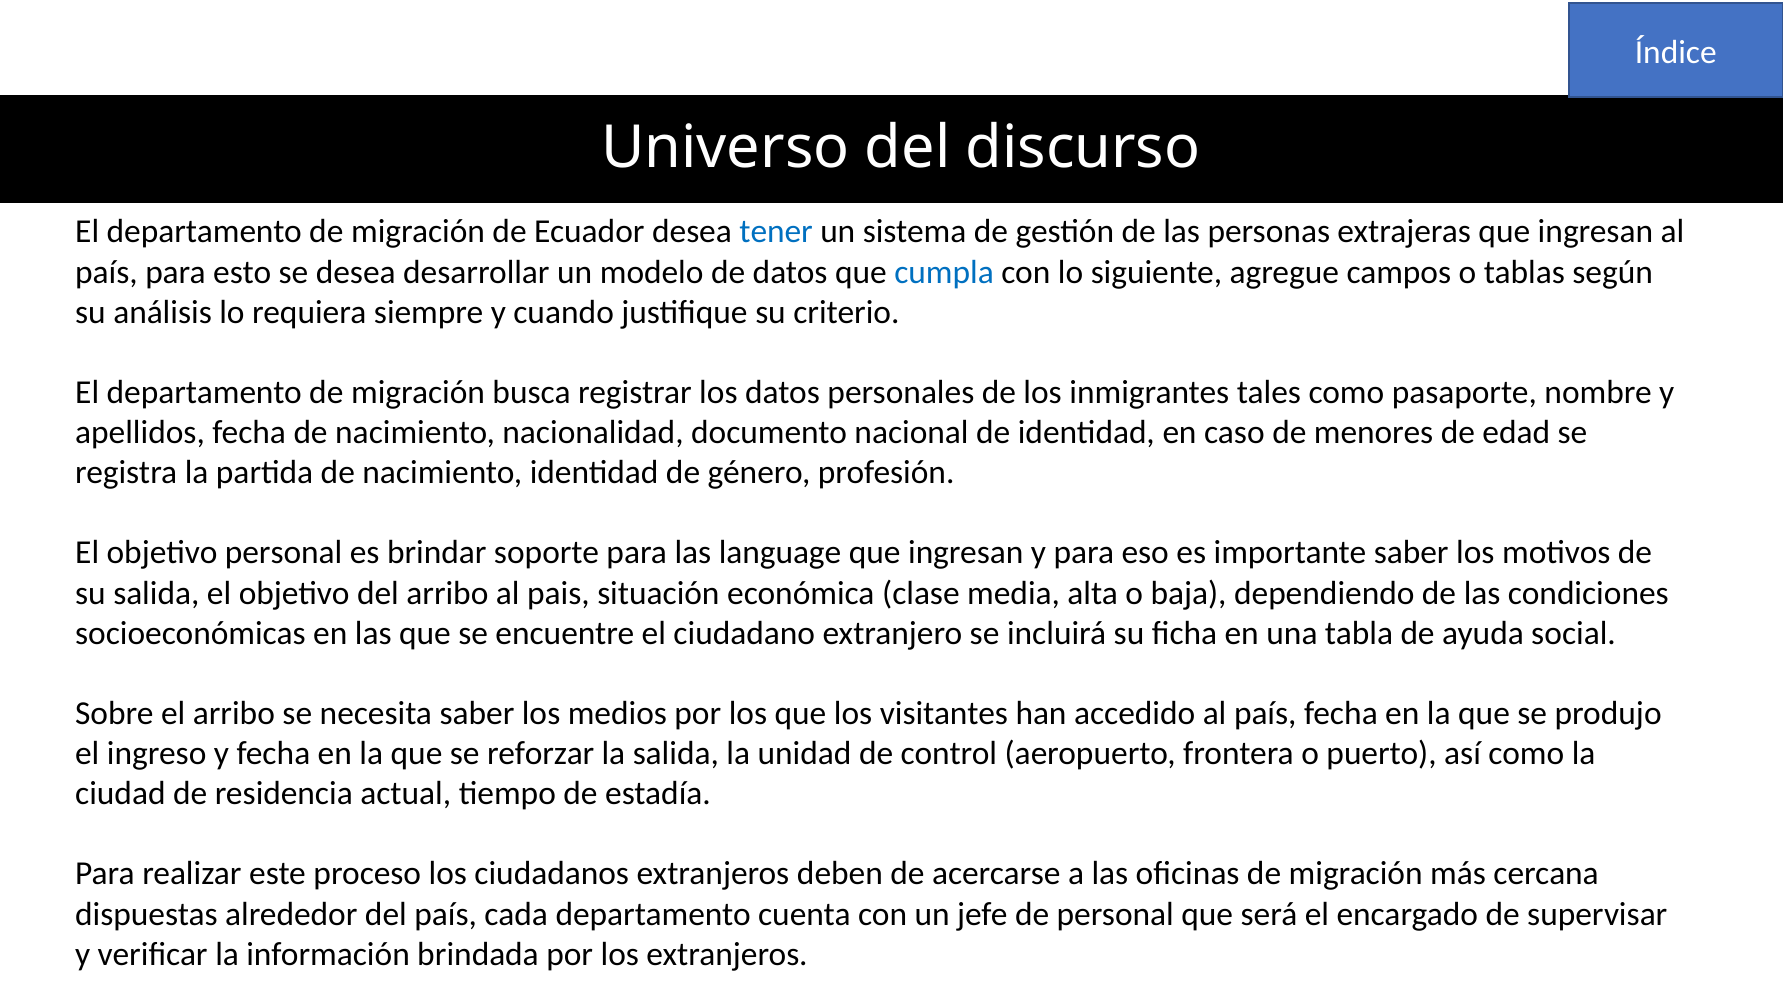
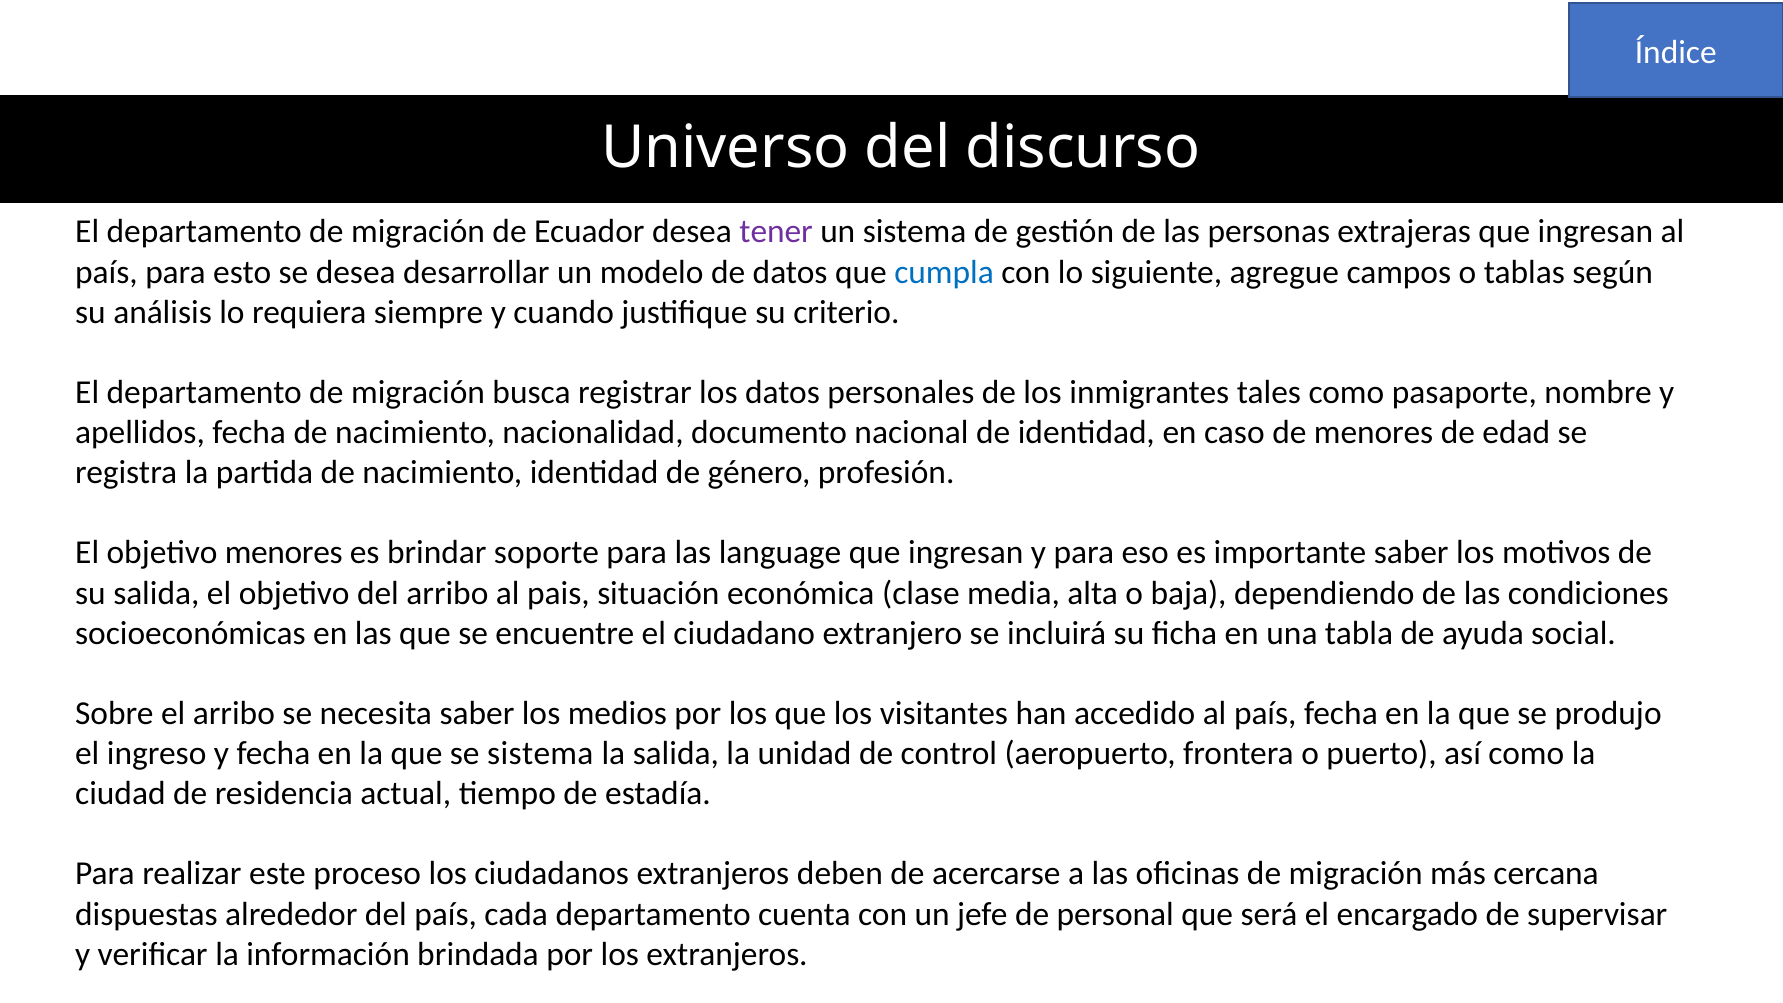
tener colour: blue -> purple (776, 232)
objetivo personal: personal -> menores (284, 553)
se reforzar: reforzar -> sistema (540, 753)
